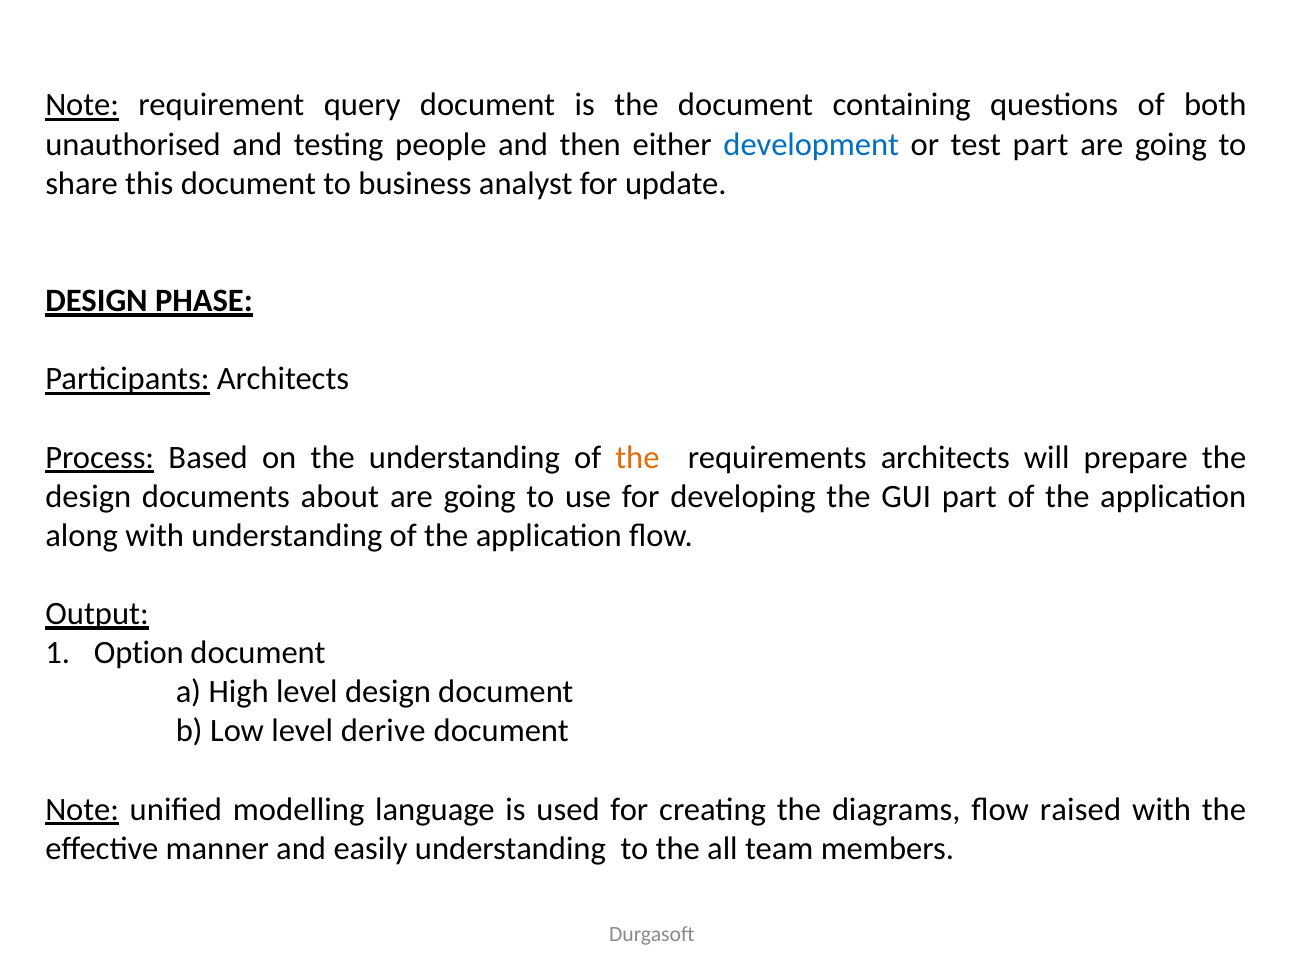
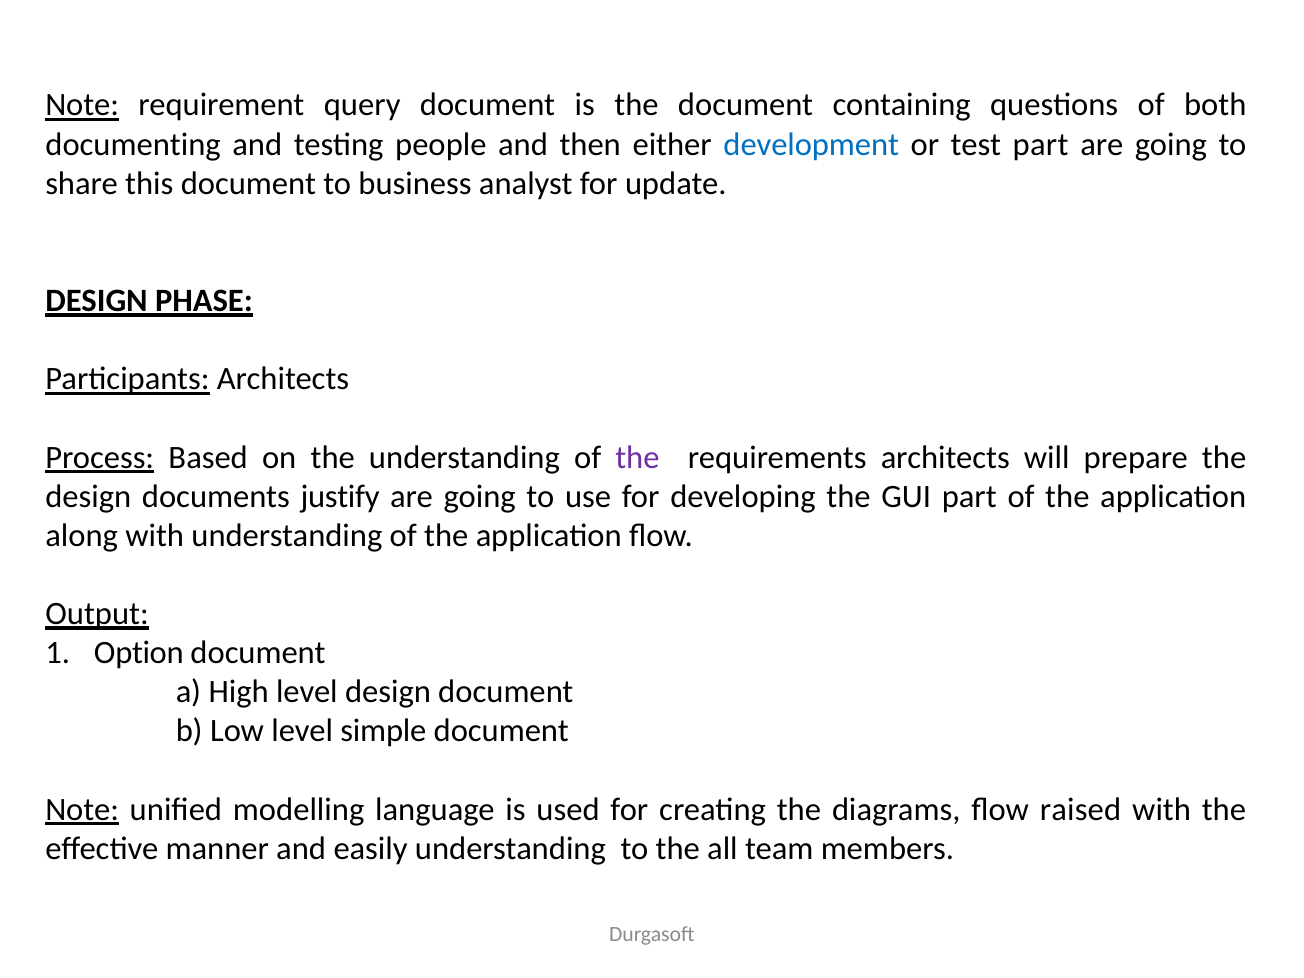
unauthorised: unauthorised -> documenting (133, 144)
the colour: orange -> purple (637, 457)
about: about -> justify (340, 496)
derive: derive -> simple (383, 731)
